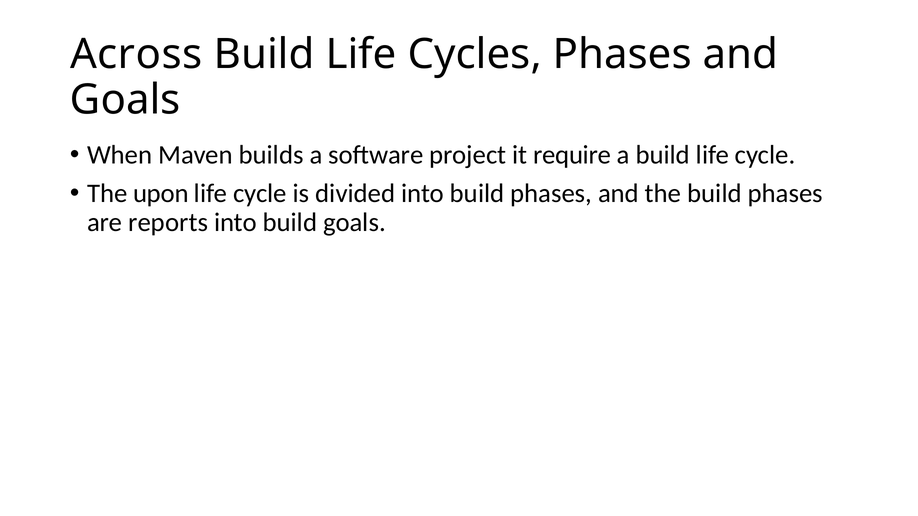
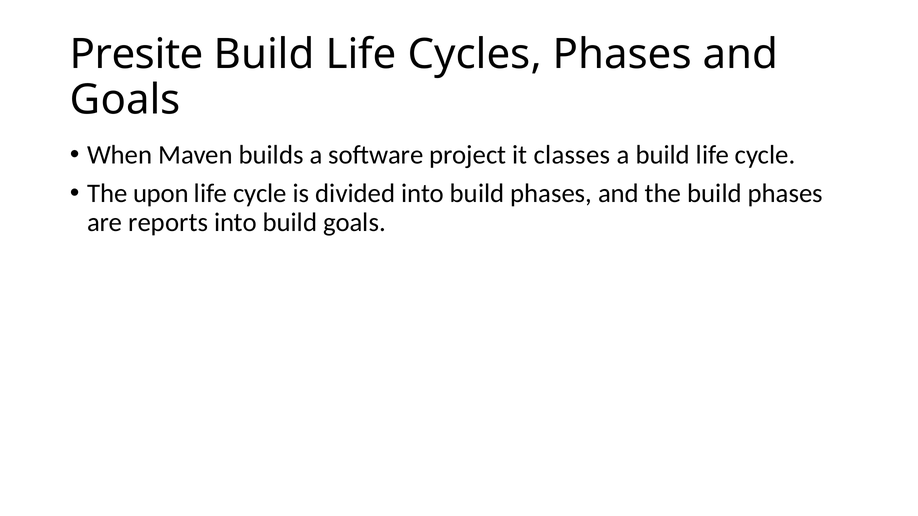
Across: Across -> Presite (137, 54)
require: require -> classes (572, 155)
